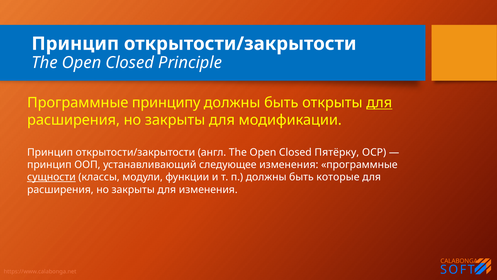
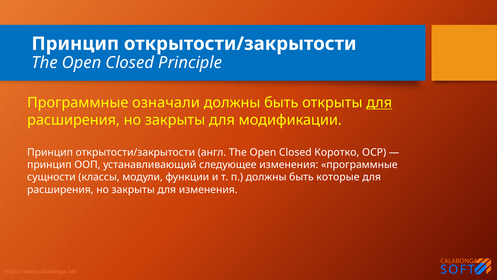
принципу: принципу -> означали (166, 103)
Пятёрку: Пятёрку -> Коротко (337, 152)
сущности underline: present -> none (51, 177)
